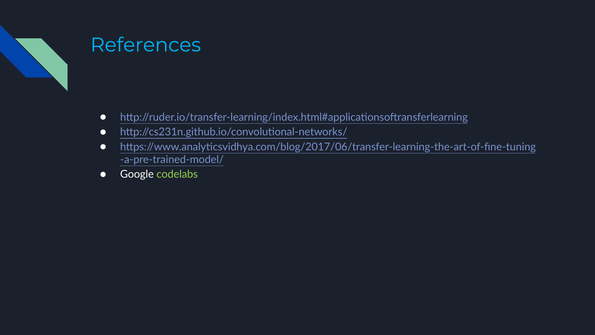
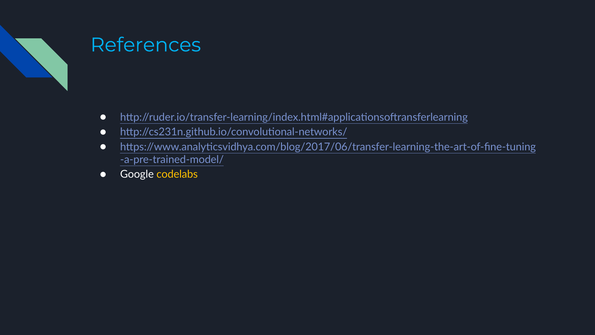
codelabs colour: light green -> yellow (177, 174)
